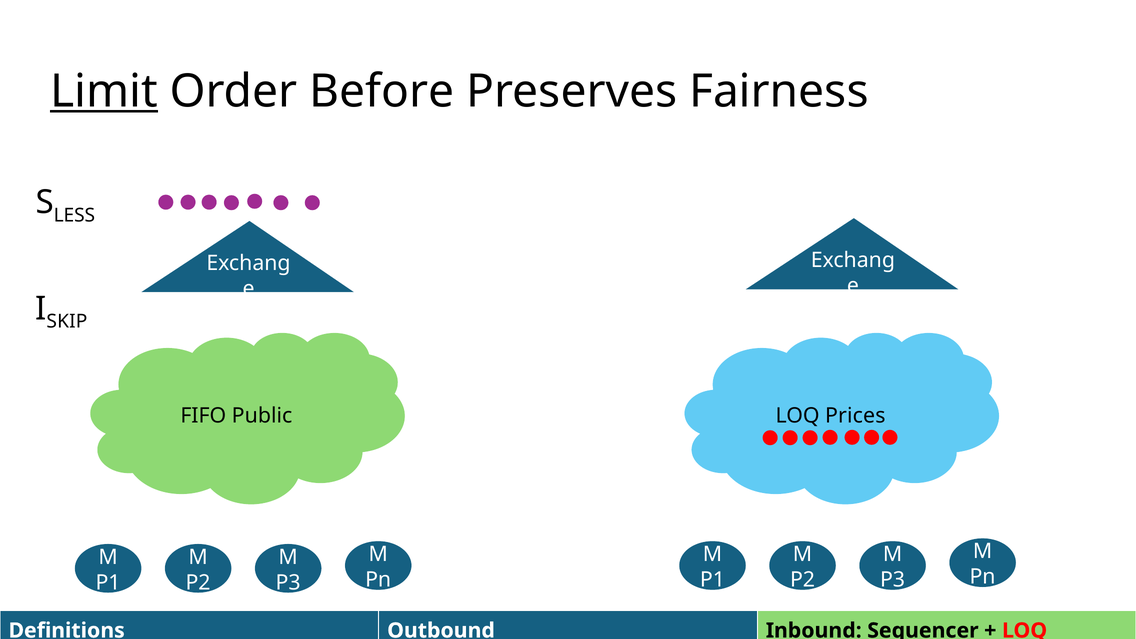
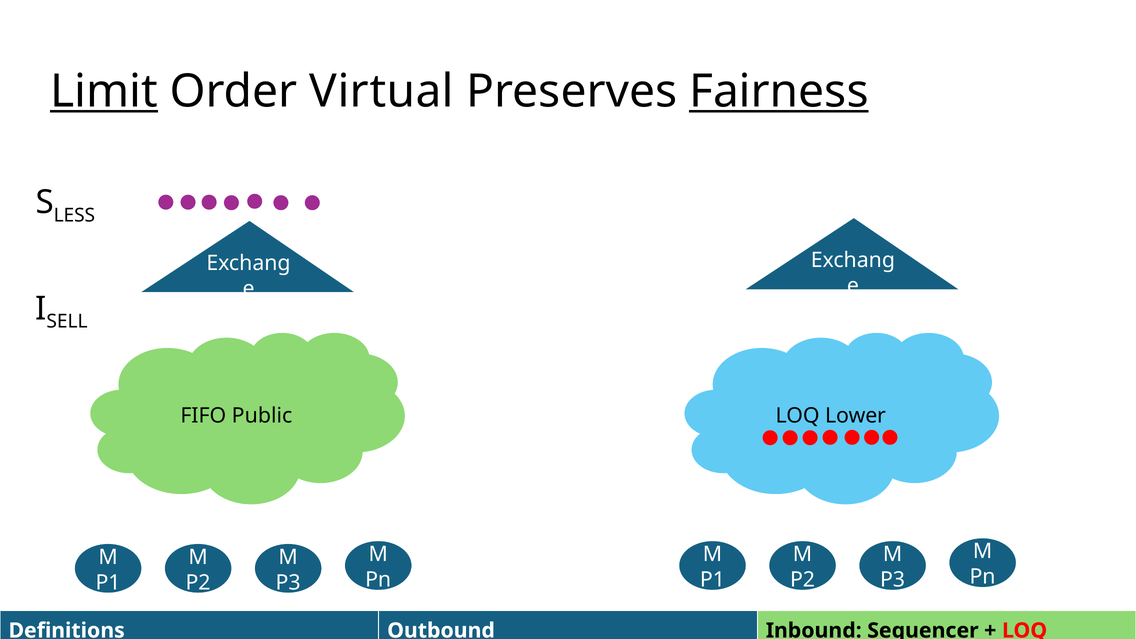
Before: Before -> Virtual (382, 91)
Fairness underline: none -> present (779, 91)
SKIP: SKIP -> SELL (67, 322)
Prices: Prices -> Lower (855, 416)
